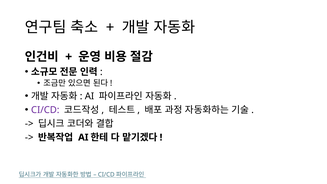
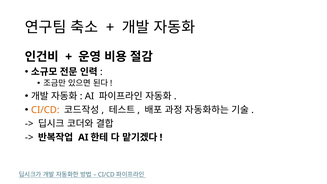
CI/CD colour: purple -> orange (45, 110)
